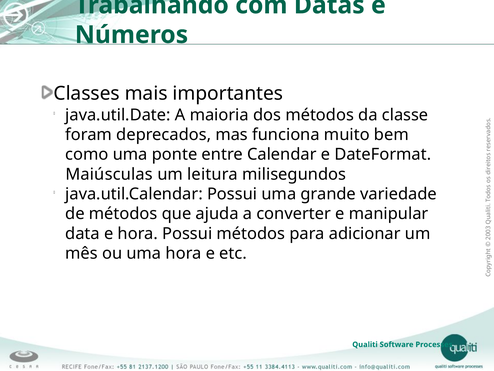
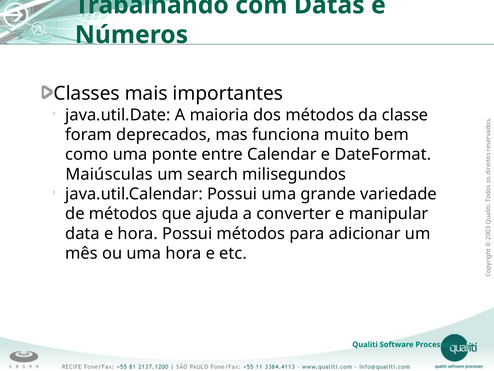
leitura: leitura -> search (213, 174)
